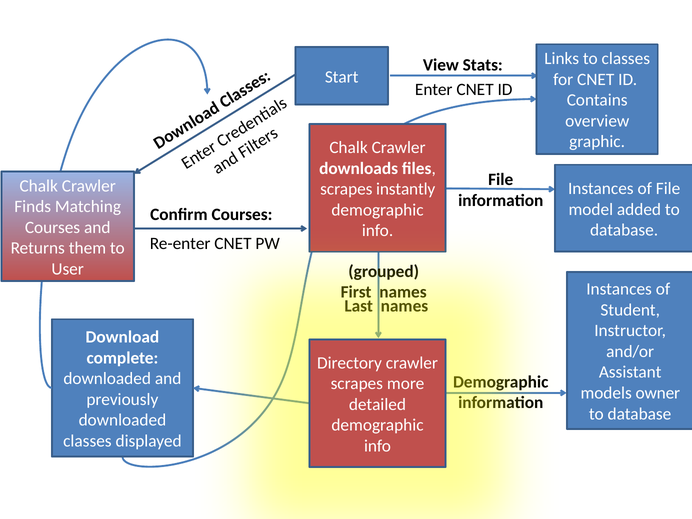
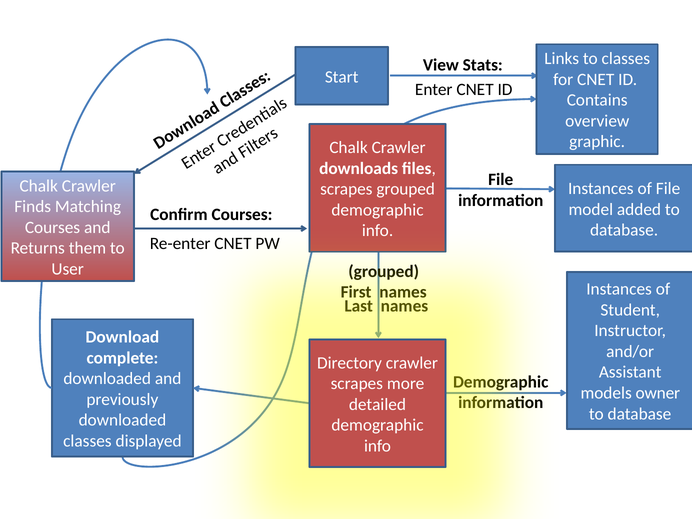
scrapes instantly: instantly -> grouped (406, 189)
